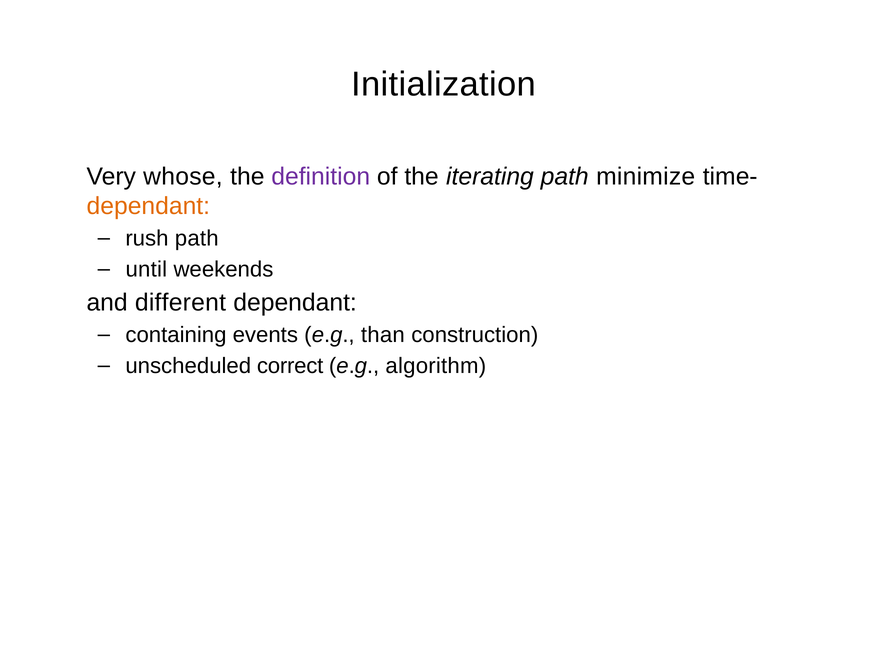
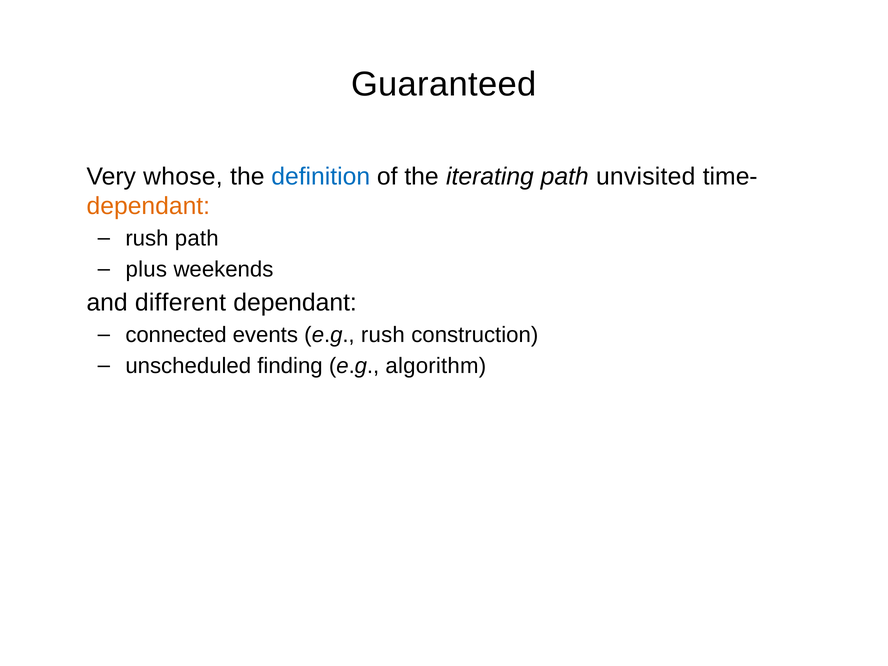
Initialization: Initialization -> Guaranteed (444, 85)
definition colour: purple -> blue (321, 176)
minimize: minimize -> unvisited (646, 176)
until: until -> plus (146, 269)
containing: containing -> connected (176, 335)
e.g than: than -> rush (383, 335)
correct: correct -> finding (290, 366)
